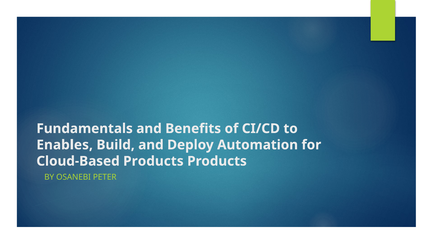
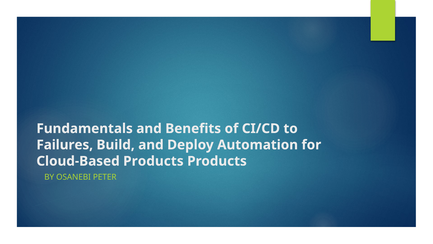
Enables: Enables -> Failures (65, 145)
